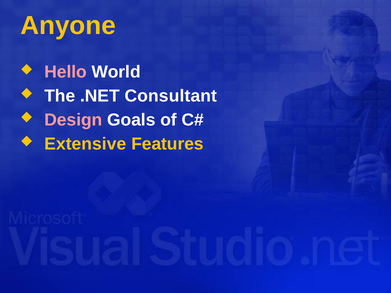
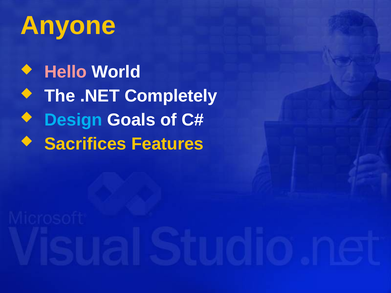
Consultant: Consultant -> Completely (171, 96)
Design colour: pink -> light blue (73, 120)
Extensive: Extensive -> Sacrifices (85, 144)
